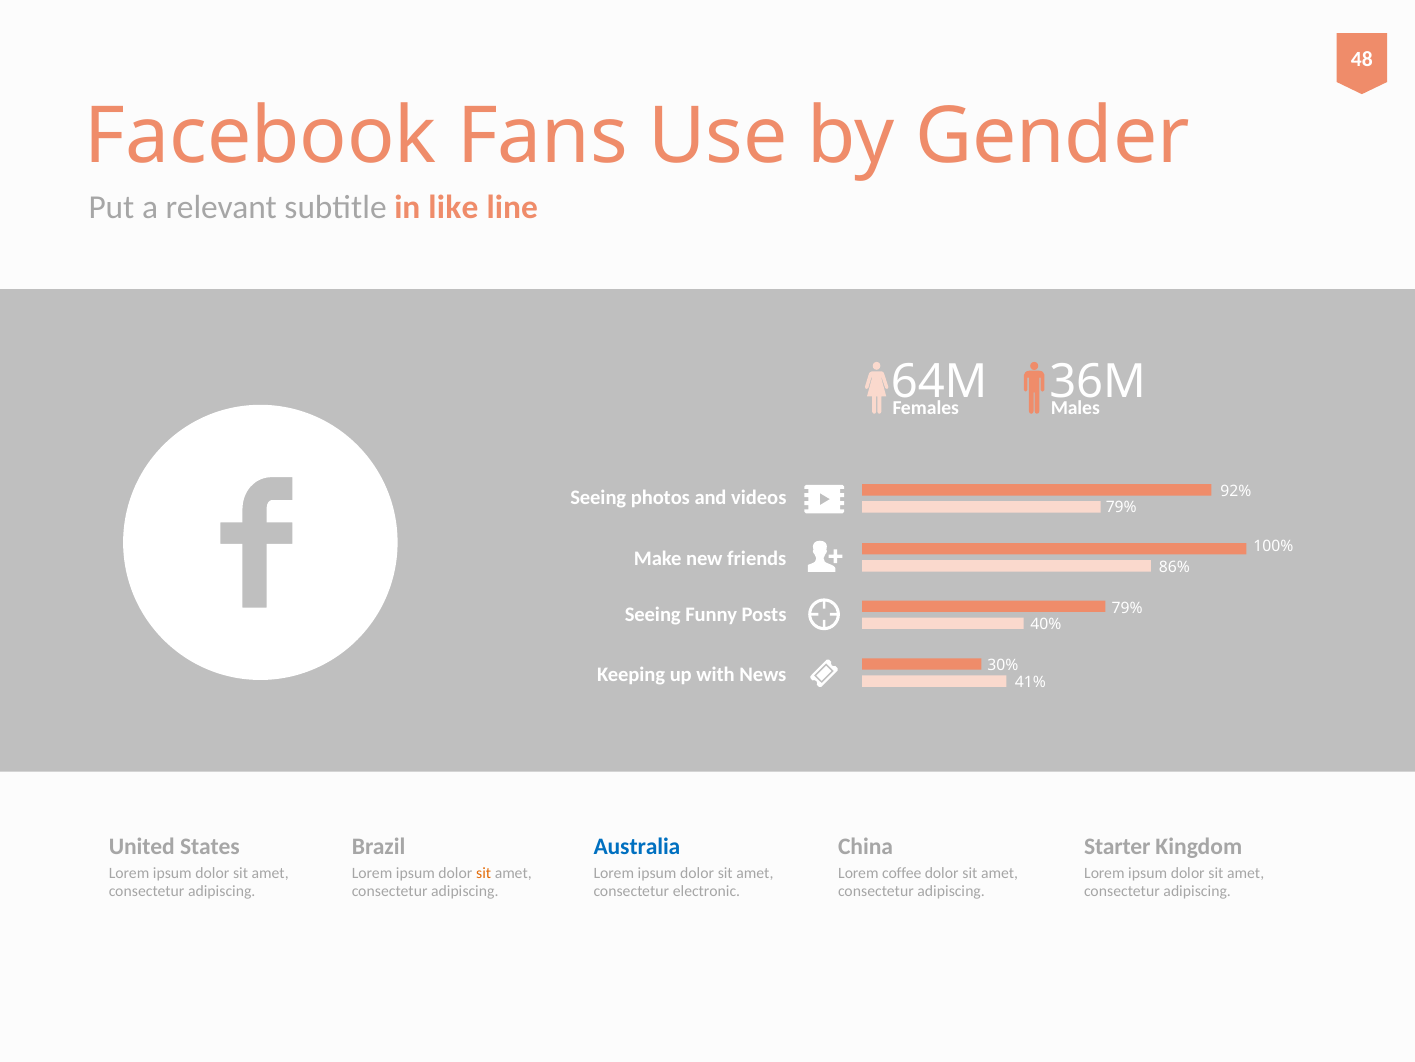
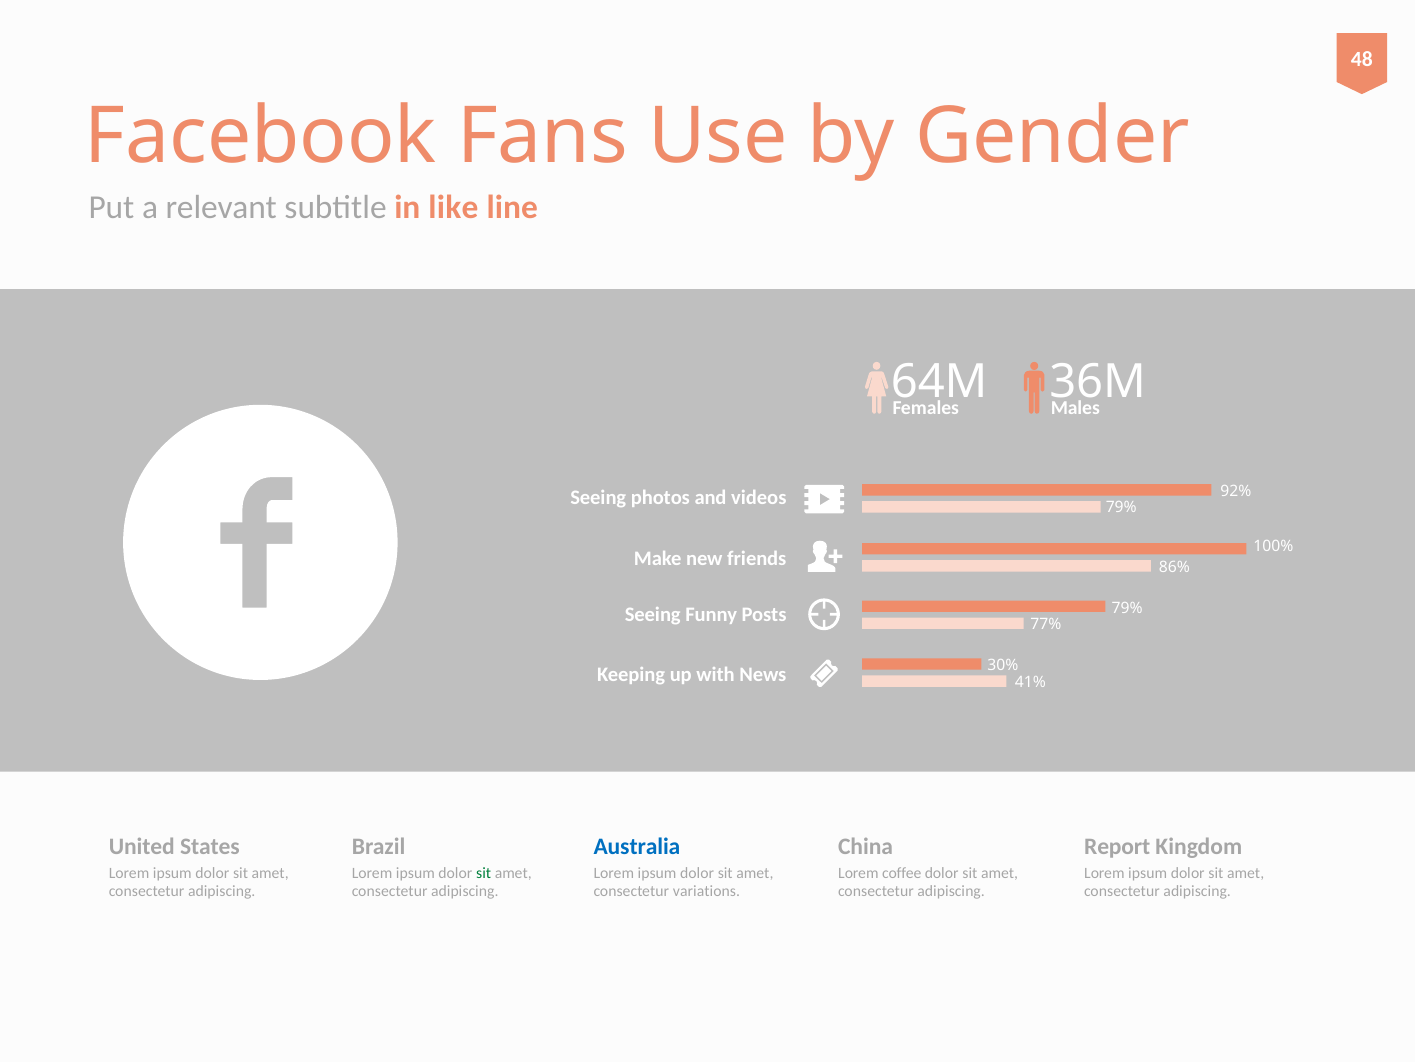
40%: 40% -> 77% (1046, 624)
Starter: Starter -> Report (1117, 846)
sit colour: orange -> green (484, 872)
electronic: electronic -> variations (706, 891)
